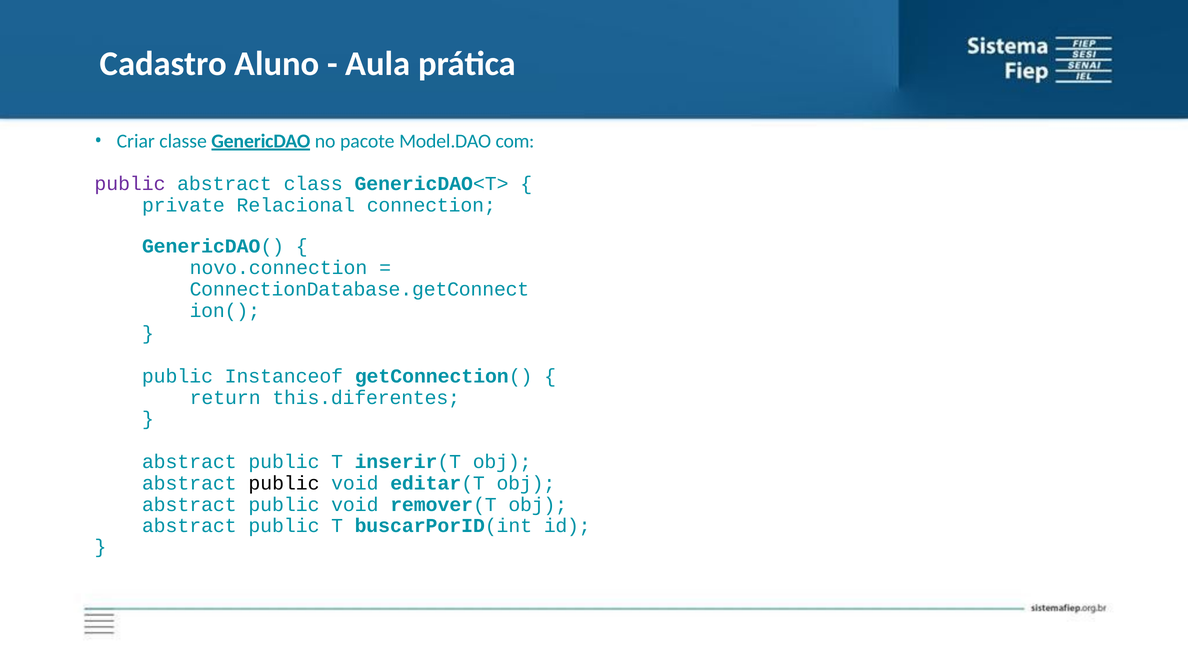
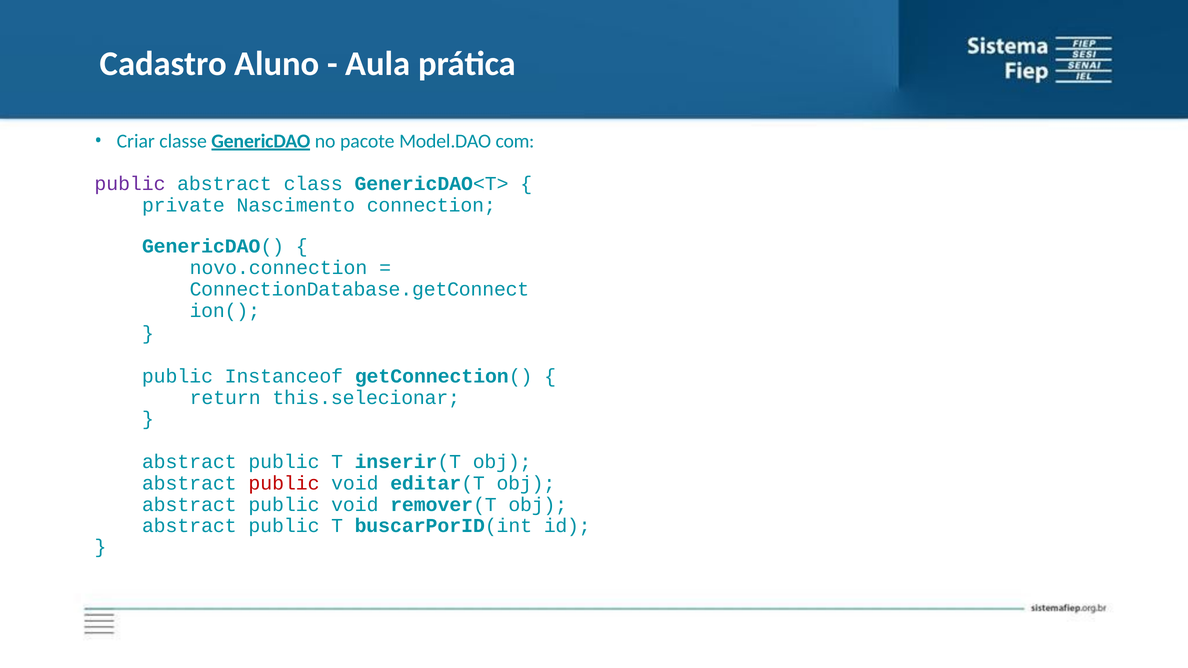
Relacional: Relacional -> Nascimento (296, 205)
this.diferentes: this.diferentes -> this.selecionar (366, 398)
public colour: black -> red (284, 483)
